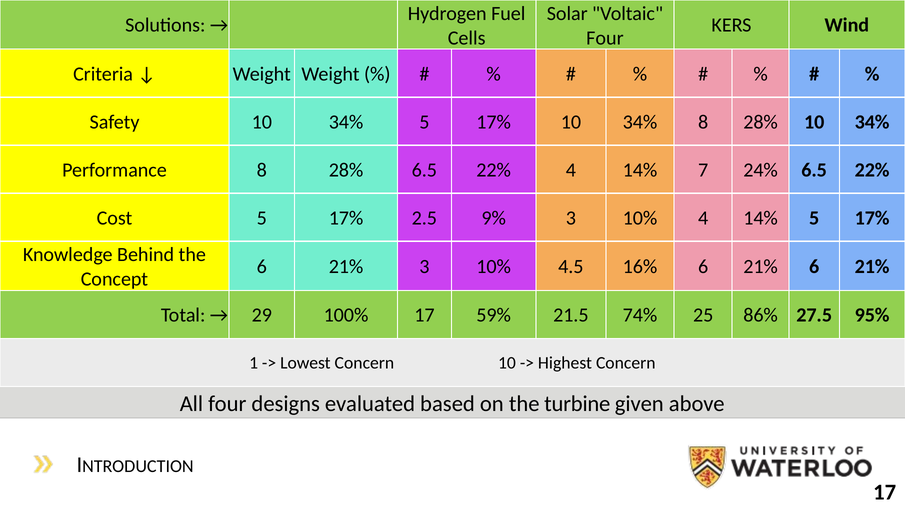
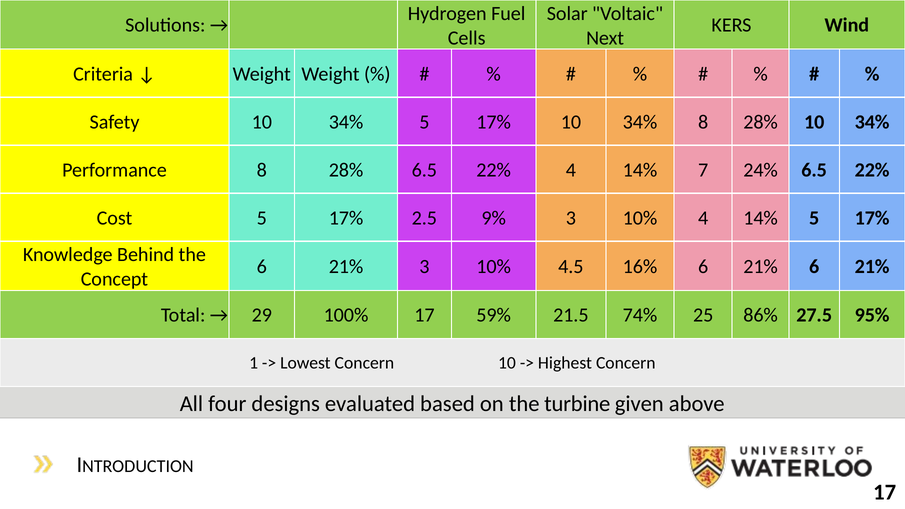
Four: Four -> Next (605, 38)
